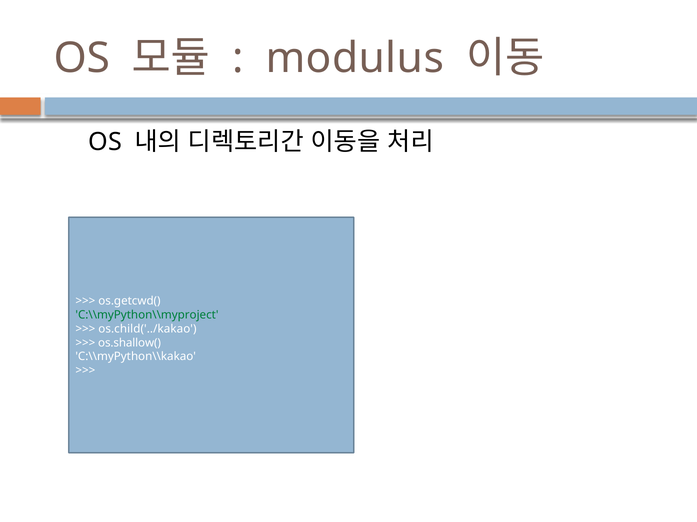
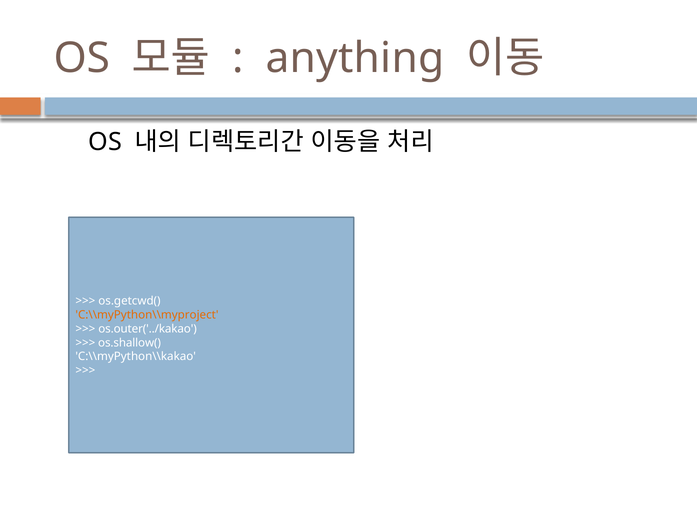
modulus: modulus -> anything (355, 58)
C:\\myPython\\myproject colour: green -> orange (147, 315)
os.child('../kakao: os.child('../kakao -> os.outer('../kakao (148, 329)
